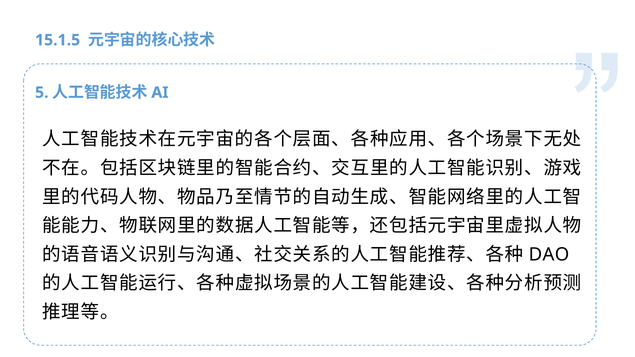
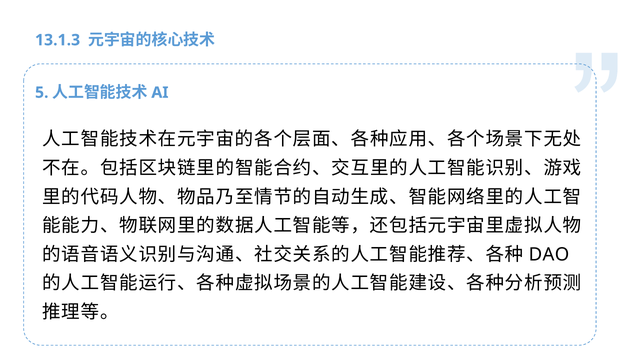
15.1.5: 15.1.5 -> 13.1.3 (58, 40)
